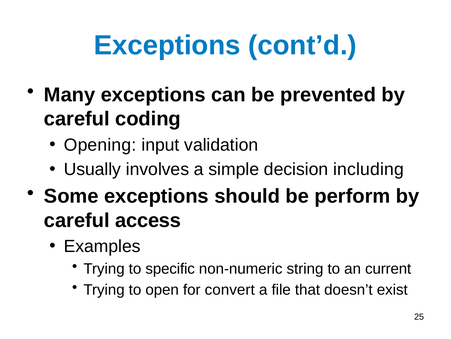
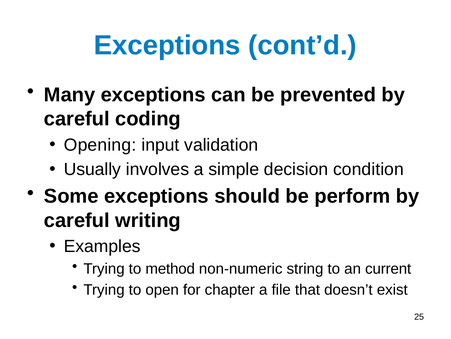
including: including -> condition (368, 169)
access: access -> writing (148, 220)
specific: specific -> method (170, 268)
convert: convert -> chapter (230, 289)
